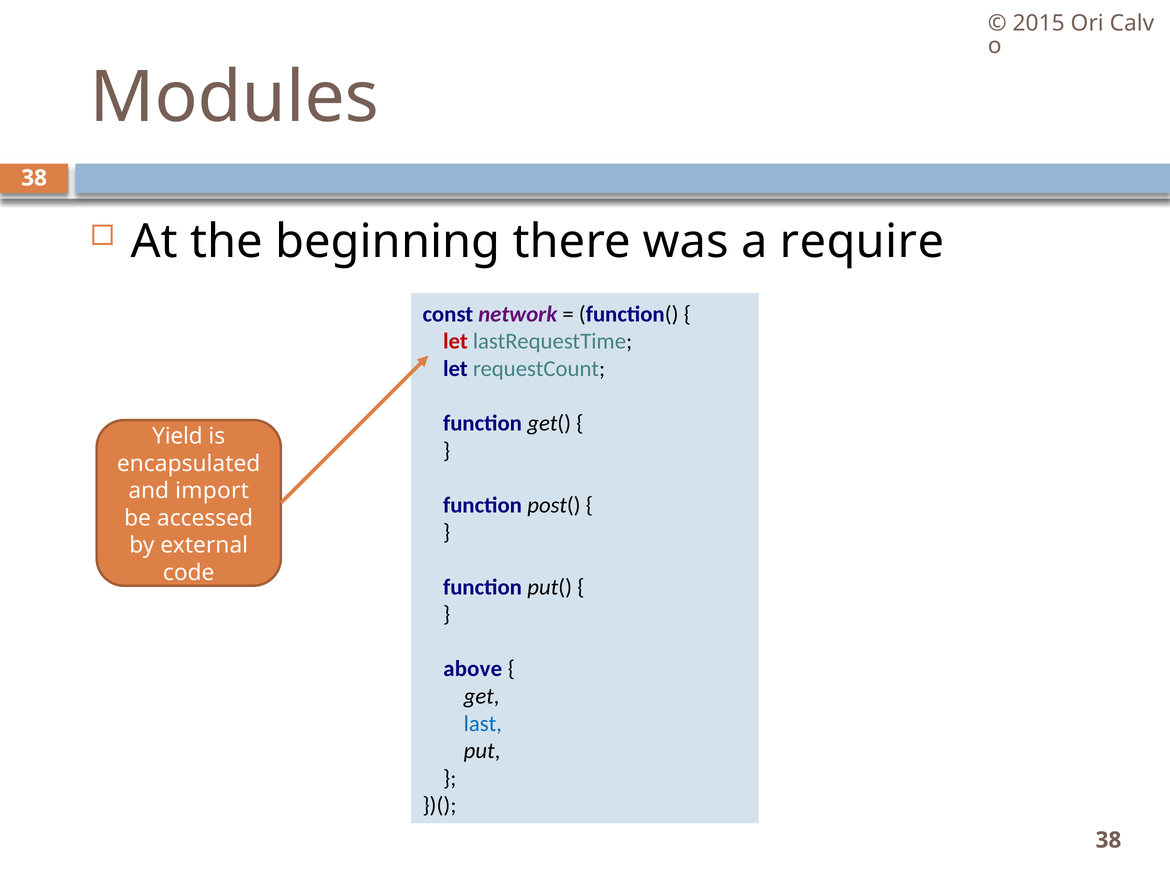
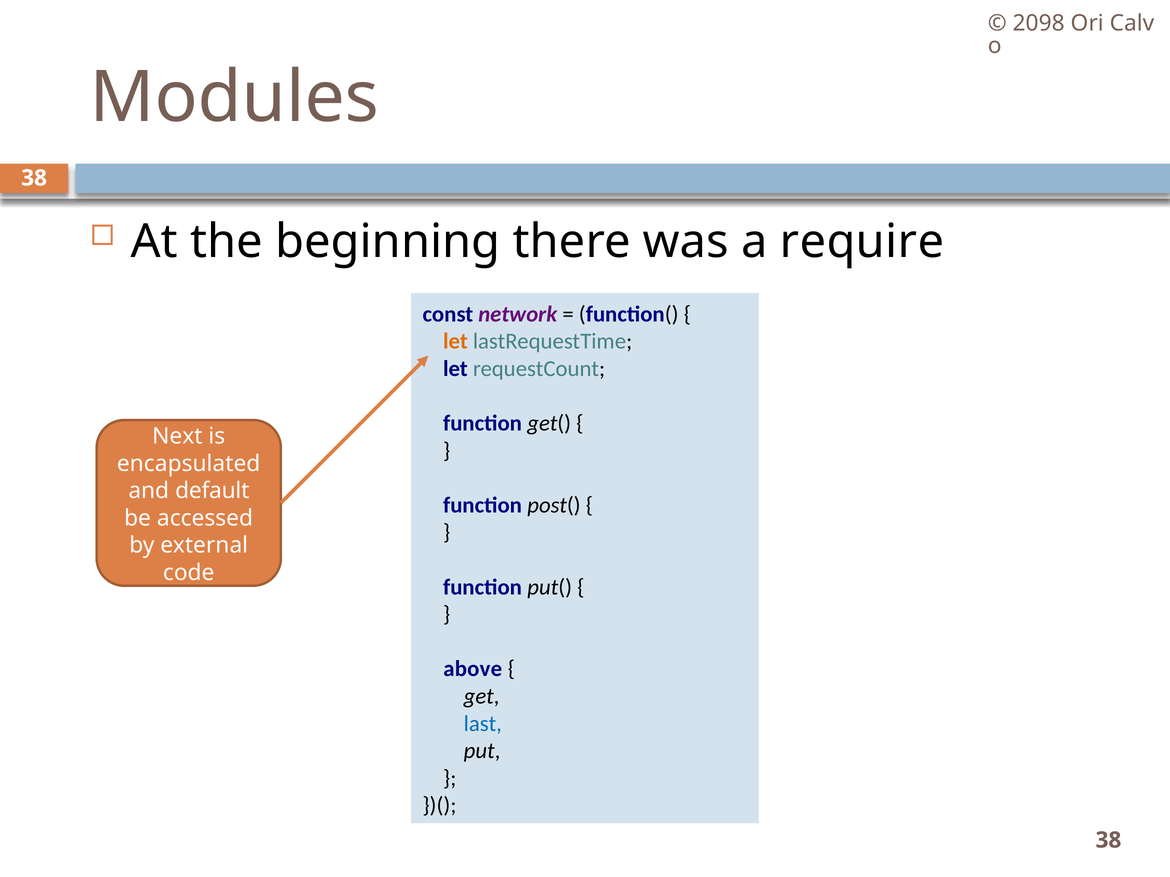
2015: 2015 -> 2098 (1039, 23)
let colour: red -> orange (455, 342)
Yield: Yield -> Next (177, 436)
import: import -> default (212, 491)
